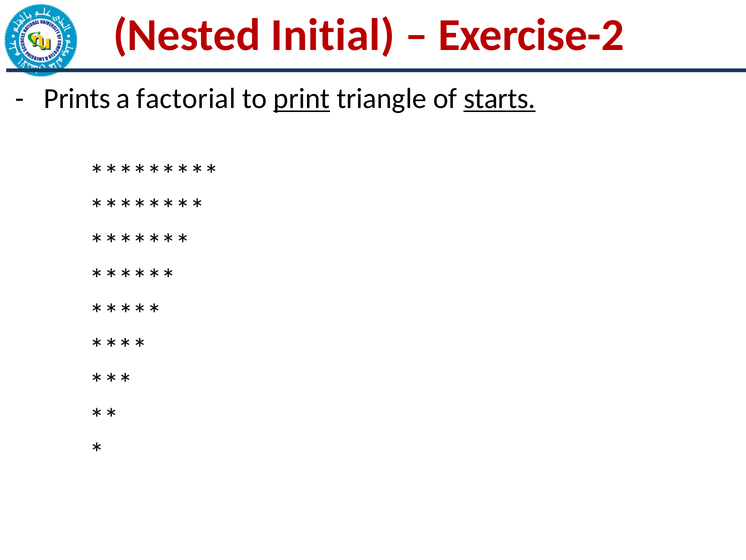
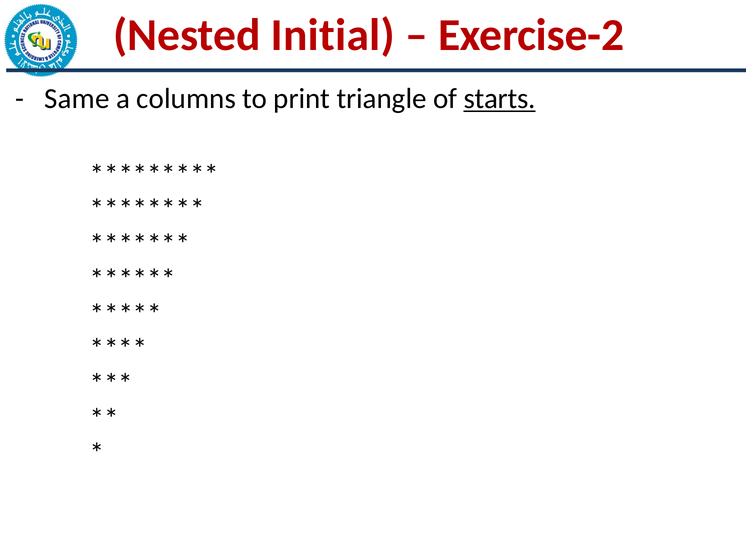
Prints: Prints -> Same (77, 99)
factorial: factorial -> columns (186, 99)
print underline: present -> none (302, 99)
